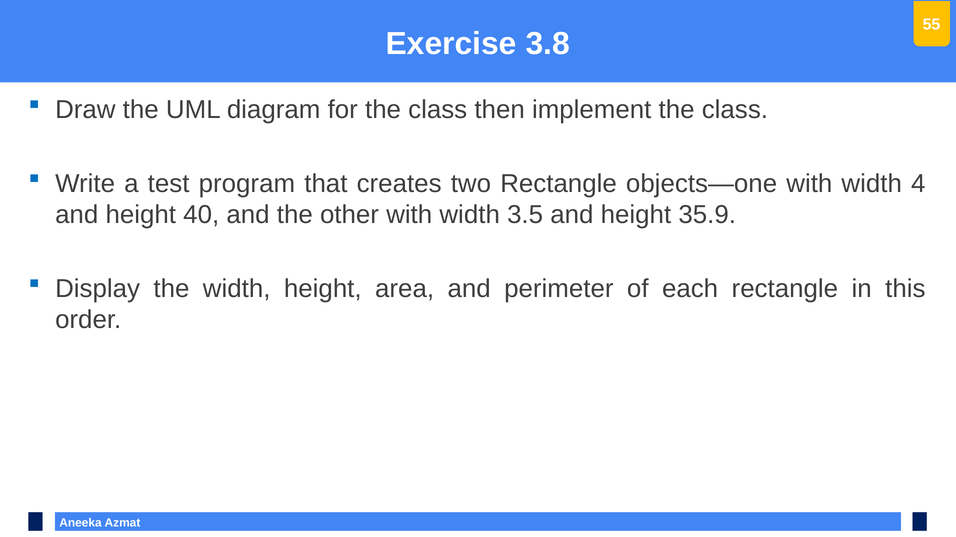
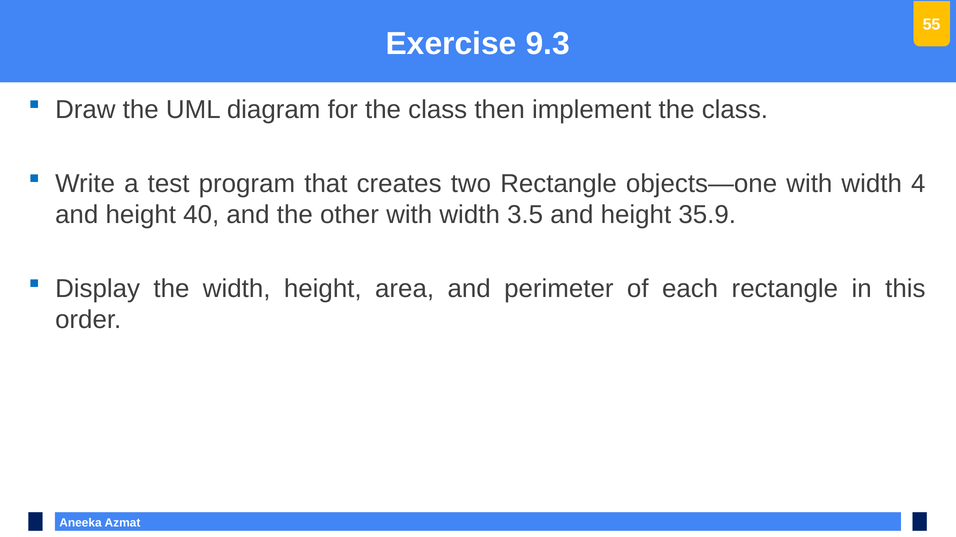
3.8: 3.8 -> 9.3 (548, 44)
